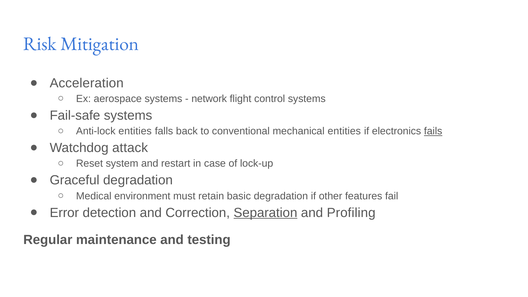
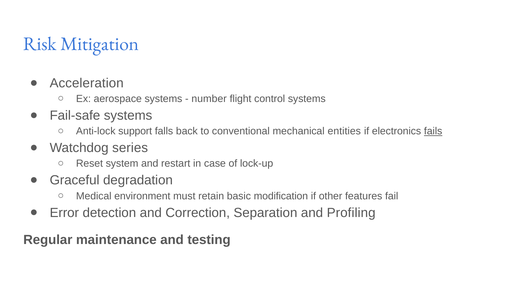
network: network -> number (209, 99)
Anti-lock entities: entities -> support (135, 131)
attack: attack -> series (130, 148)
basic degradation: degradation -> modification (281, 196)
Separation underline: present -> none (265, 213)
